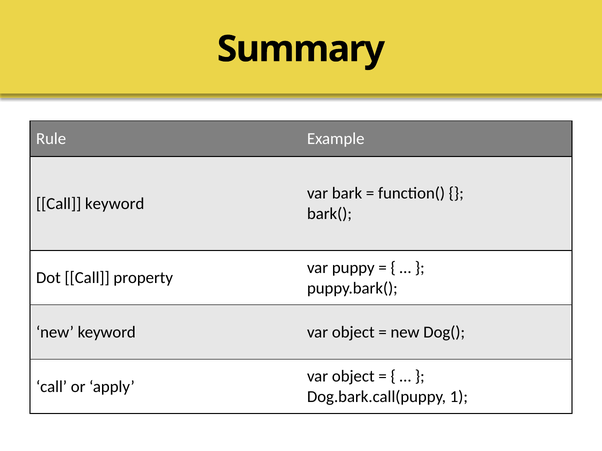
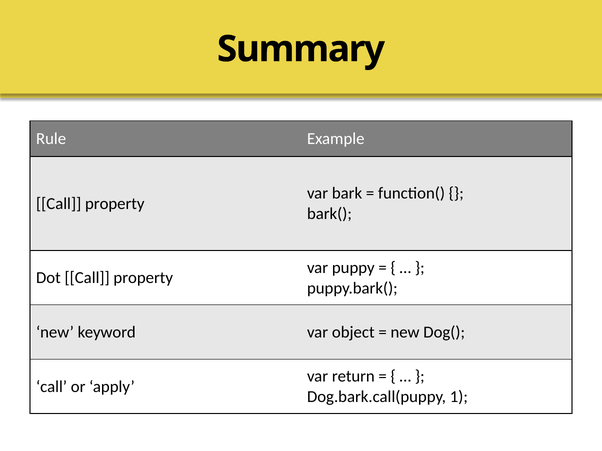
keyword: keyword -> property (115, 204)
object: object -> return (353, 377)
